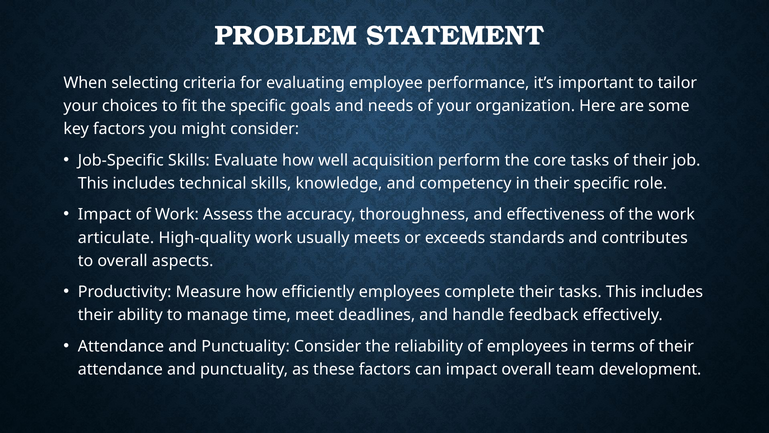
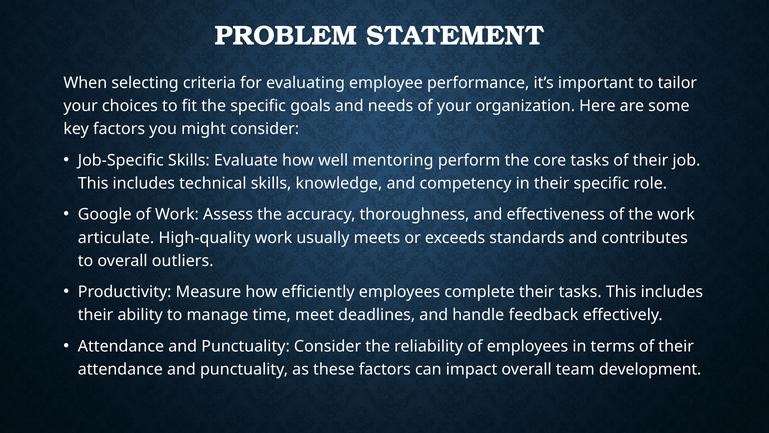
acquisition: acquisition -> mentoring (393, 160)
Impact: Impact -> Google (105, 214)
aspects: aspects -> outliers (183, 261)
